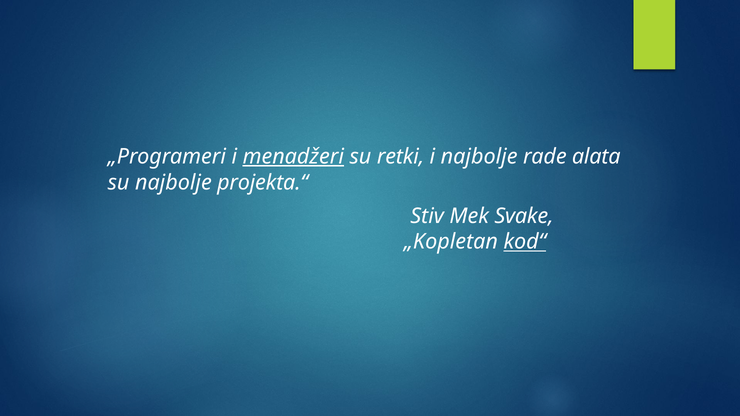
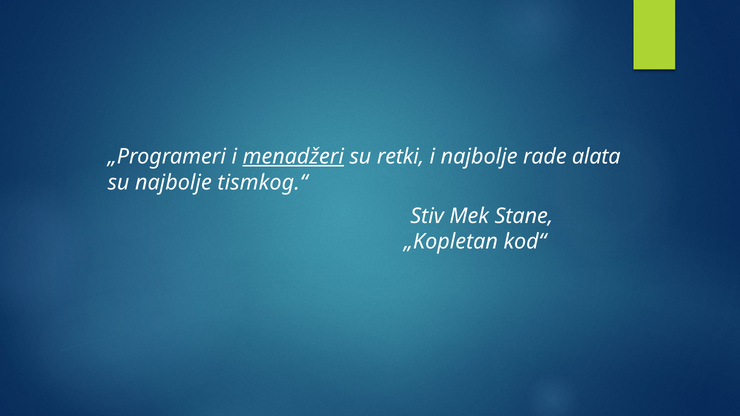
projekta.“: projekta.“ -> tismkog.“ (263, 182)
Svake: Svake -> Stane (524, 216)
kod“ underline: present -> none (525, 242)
